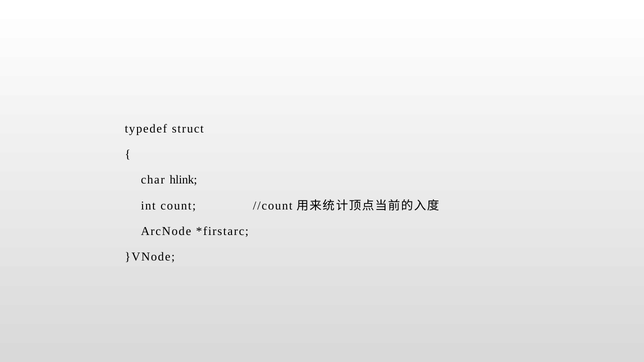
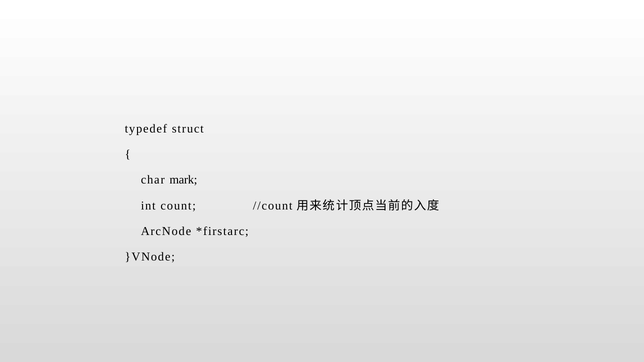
hlink: hlink -> mark (183, 180)
